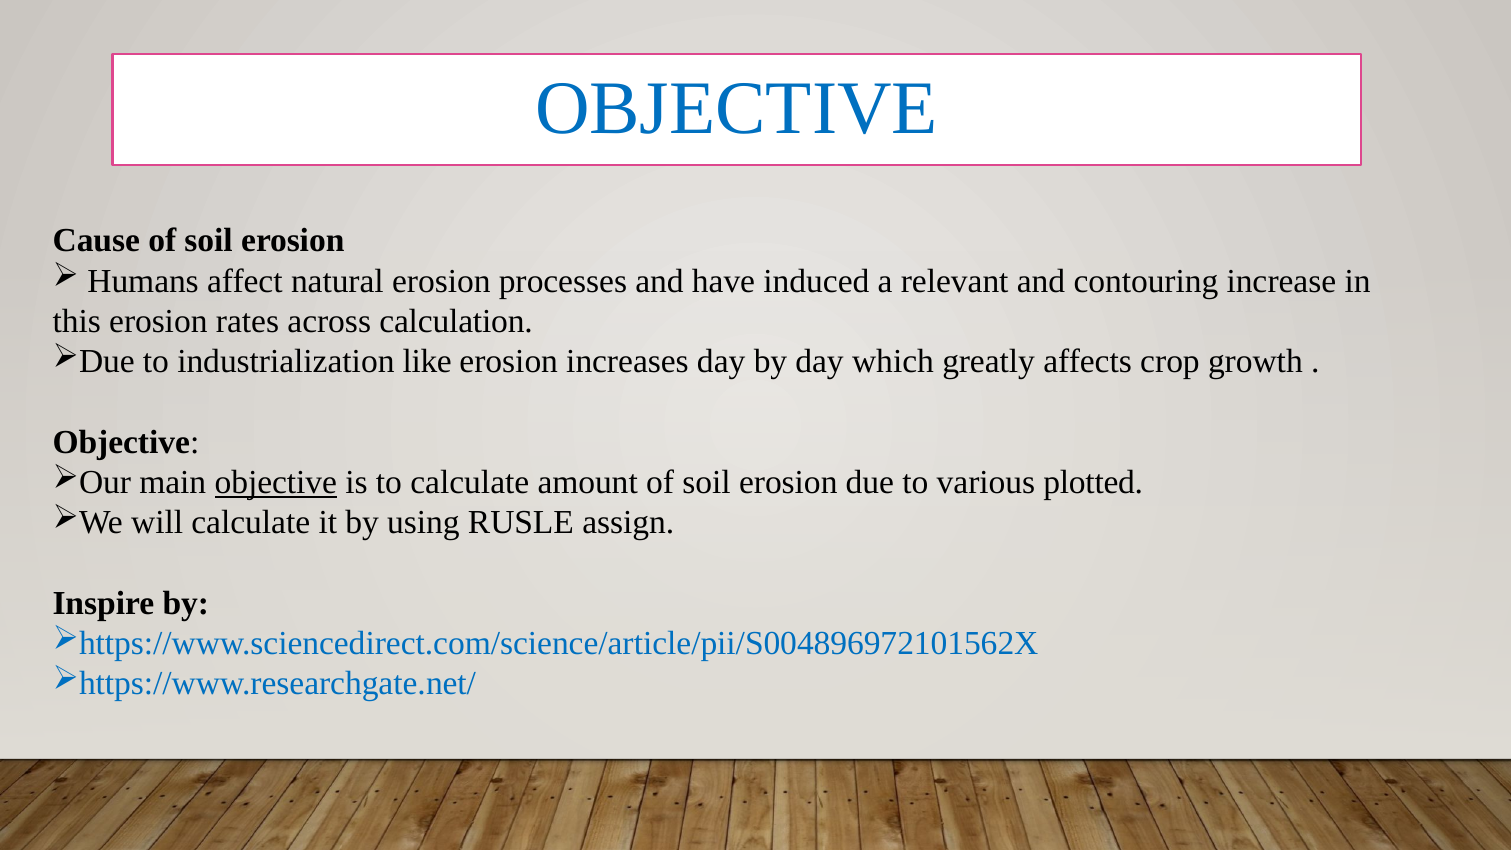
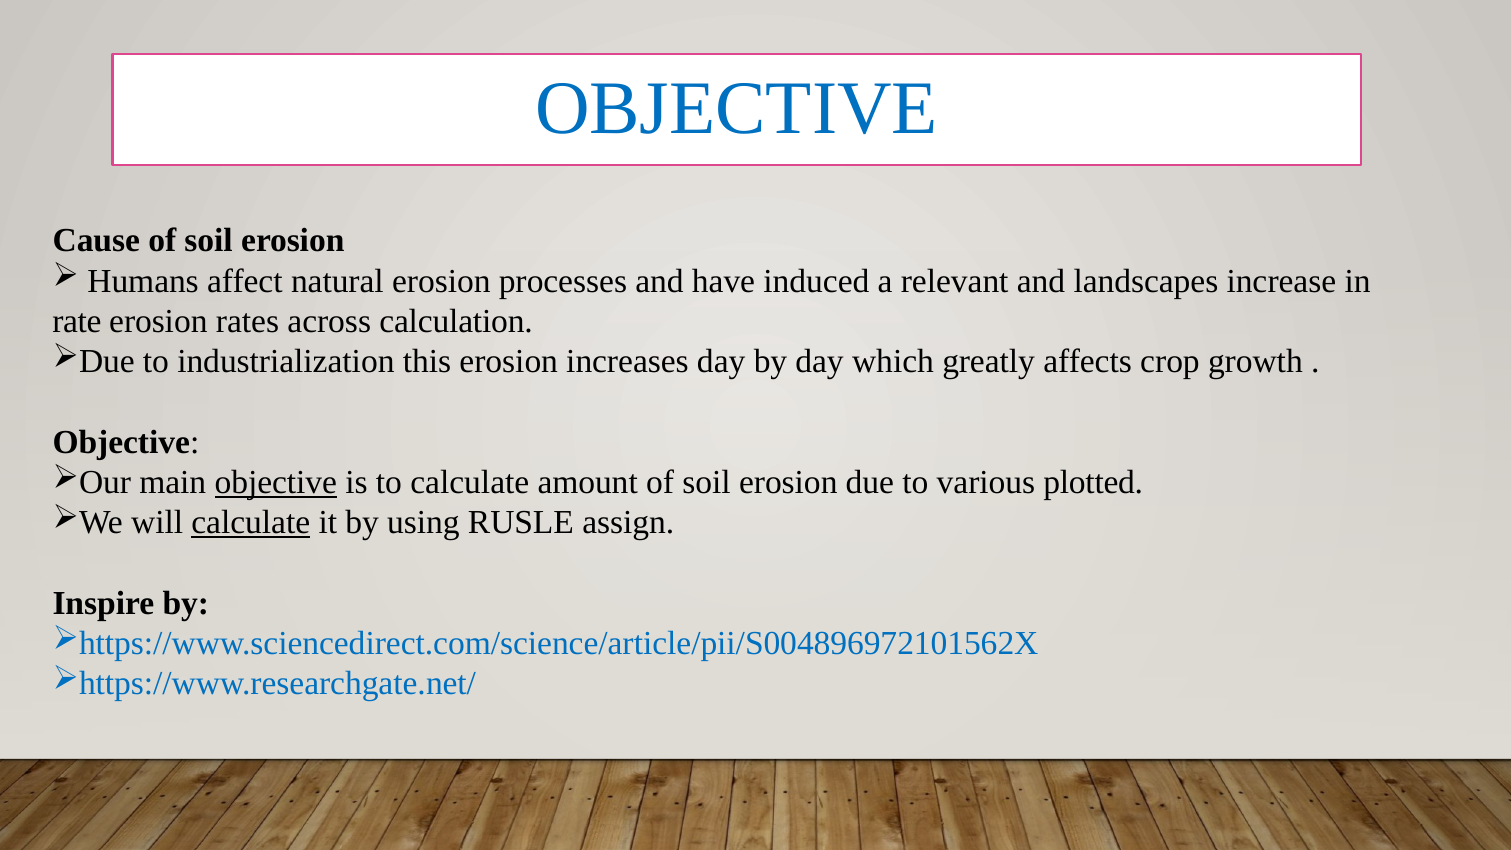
contouring: contouring -> landscapes (1146, 281)
this: this -> rate (77, 321)
like: like -> this (427, 362)
calculate underline: none -> present (251, 523)
